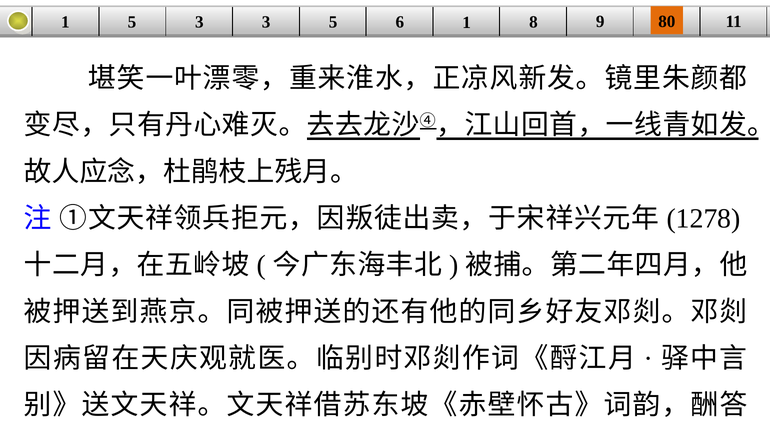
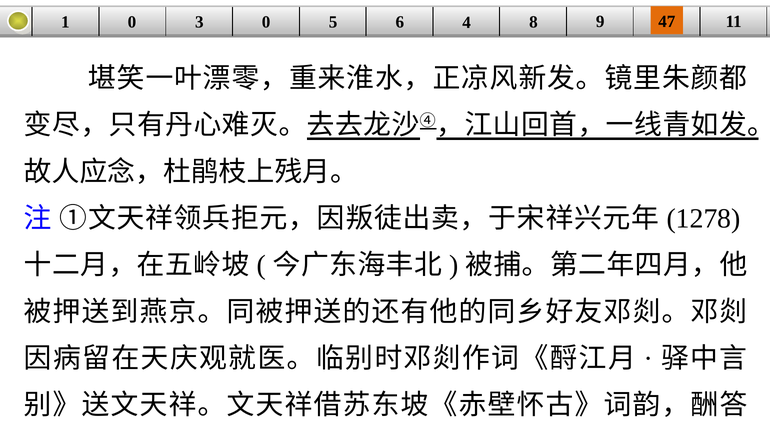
1 5: 5 -> 0 (132, 22)
3 3: 3 -> 0 (266, 22)
6 1: 1 -> 4 (467, 23)
80: 80 -> 47 (667, 21)
